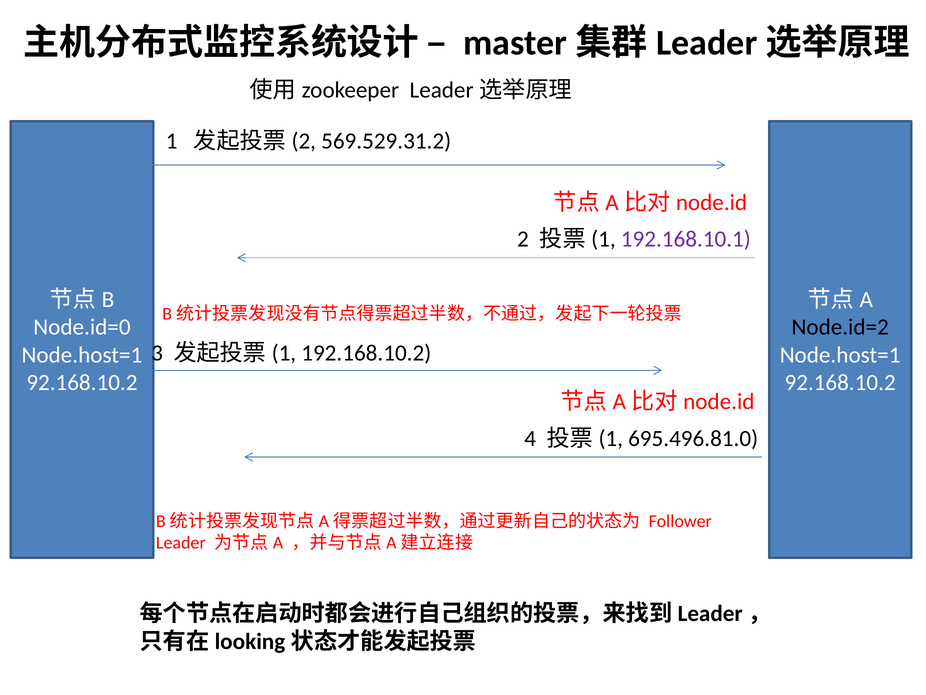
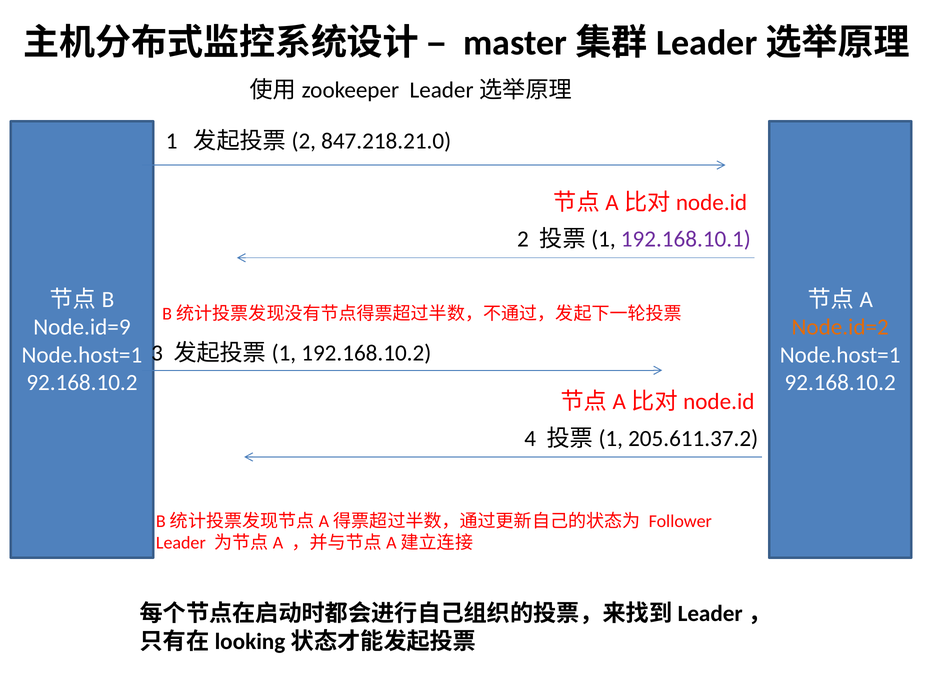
569.529.31.2: 569.529.31.2 -> 847.218.21.0 (386, 141)
Node.id=0: Node.id=0 -> Node.id=9 (82, 327)
Node.id=2 colour: black -> orange (840, 327)
695.496.81.0: 695.496.81.0 -> 205.611.37.2 (693, 438)
